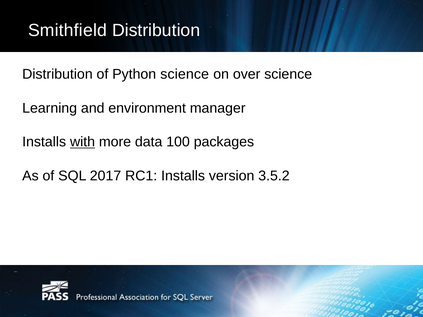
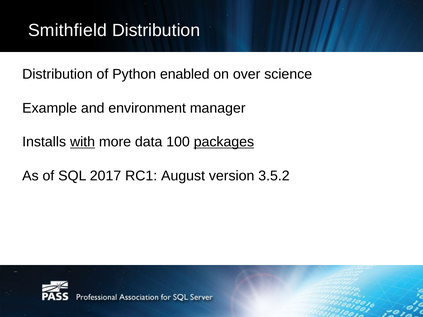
Python science: science -> enabled (185, 74)
Learning: Learning -> Example (50, 108)
packages underline: none -> present (224, 142)
RC1 Installs: Installs -> August (183, 176)
